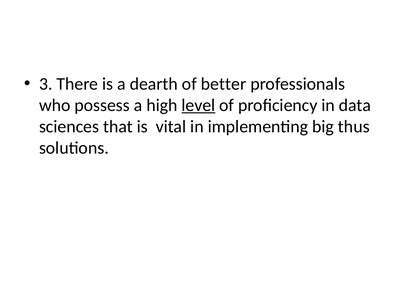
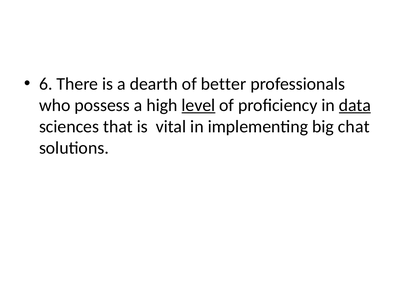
3: 3 -> 6 (46, 84)
data underline: none -> present (355, 105)
thus: thus -> chat (354, 127)
